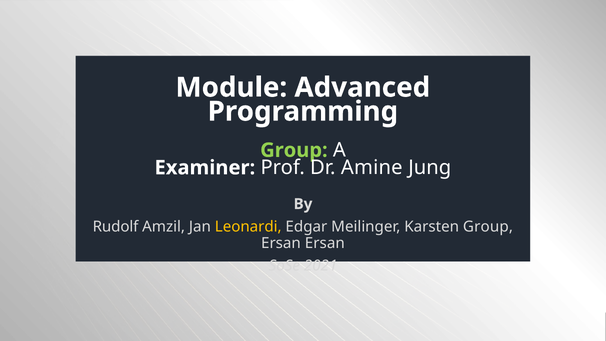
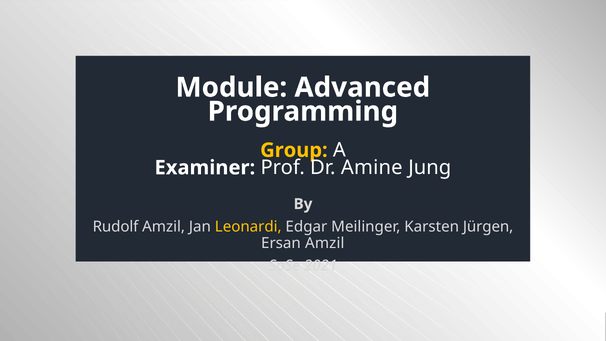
Group colour: light green -> yellow (294, 150)
Karsten Group: Group -> Jürgen (488, 227)
Ersan Ersan: Ersan -> Amzil (325, 243)
